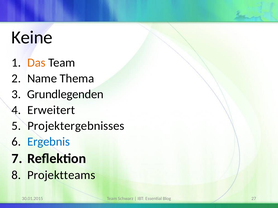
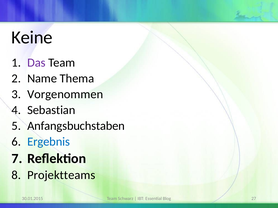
Das colour: orange -> purple (36, 63)
Grundlegenden: Grundlegenden -> Vorgenommen (65, 94)
Erweitert: Erweitert -> Sebastian (51, 110)
Projektergebnisses: Projektergebnisses -> Anfangsbuchstaben (76, 126)
